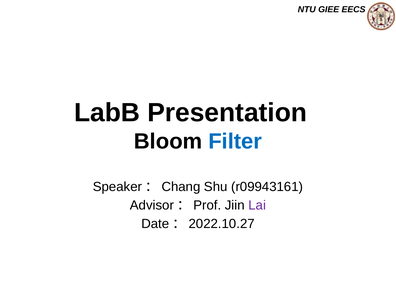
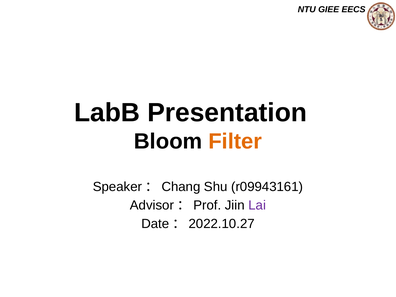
Filter colour: blue -> orange (235, 141)
